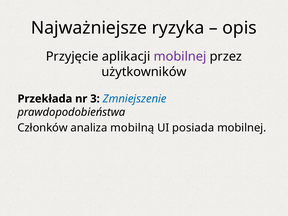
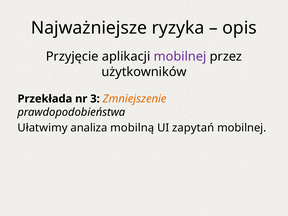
Zmniejszenie colour: blue -> orange (135, 99)
Członków: Członków -> Ułatwimy (43, 128)
posiada: posiada -> zapytań (193, 128)
